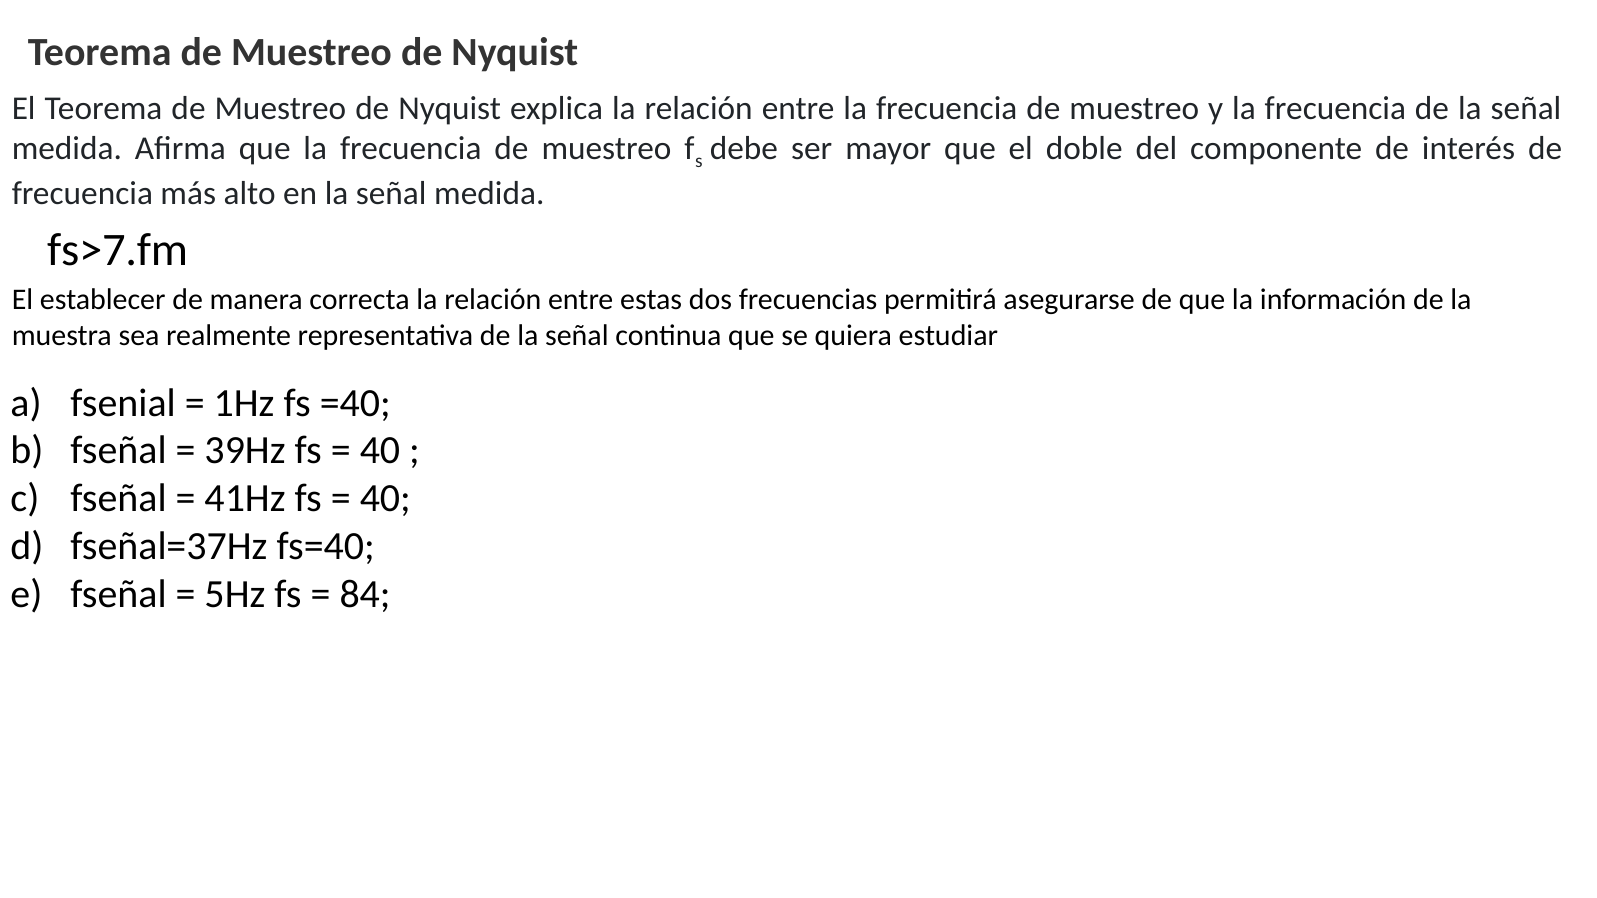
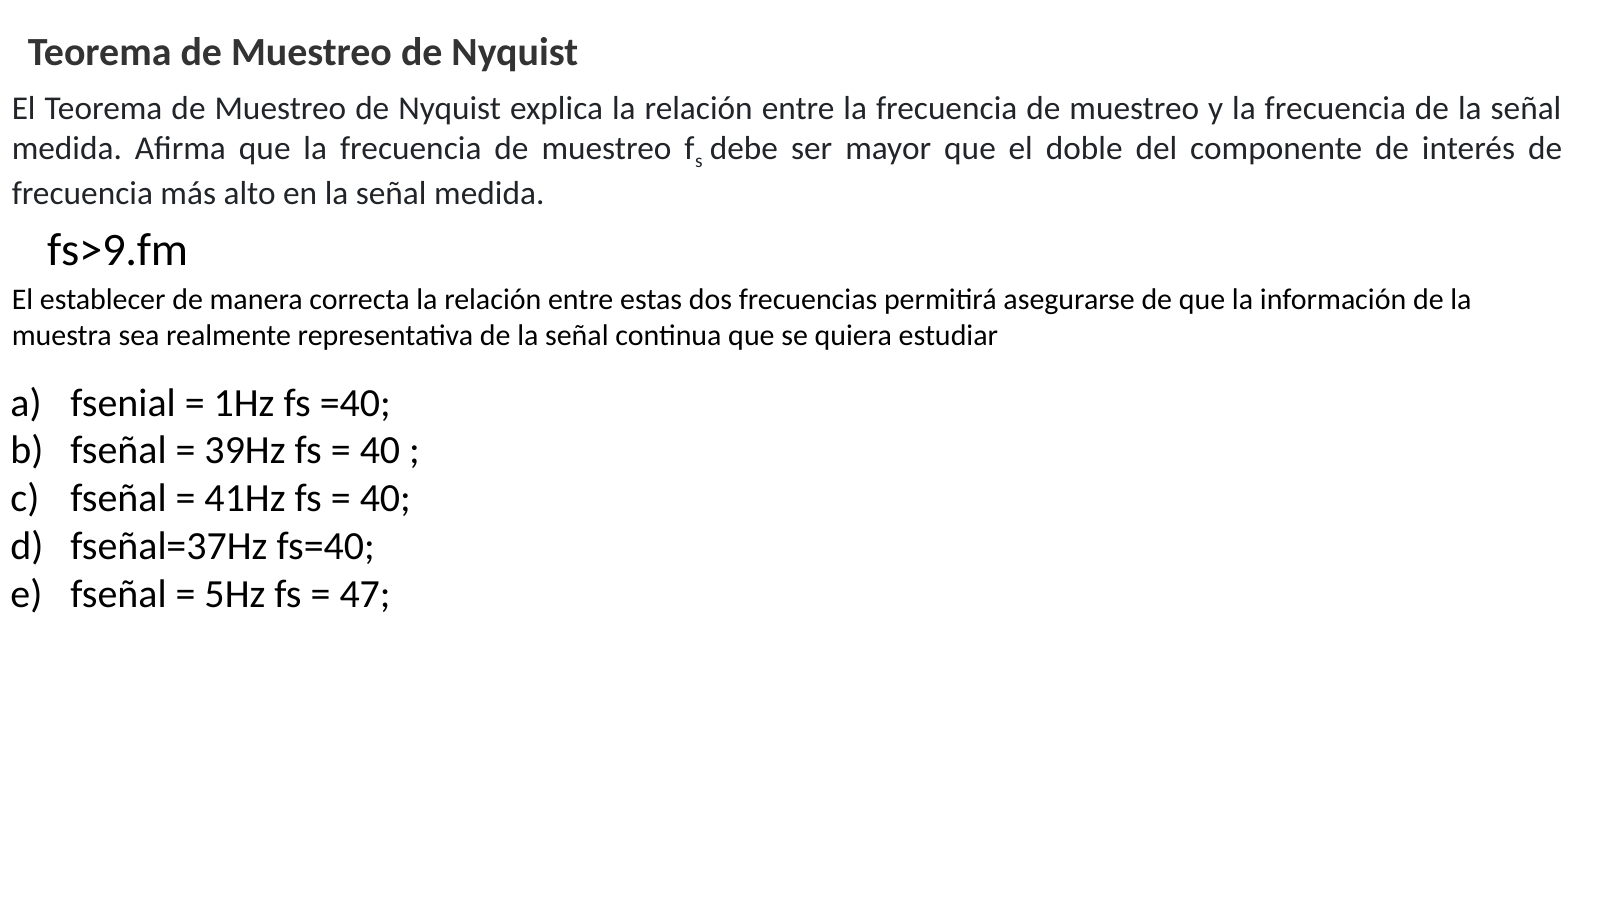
fs>7.fm: fs>7.fm -> fs>9.fm (118, 250)
84: 84 -> 47 (365, 595)
